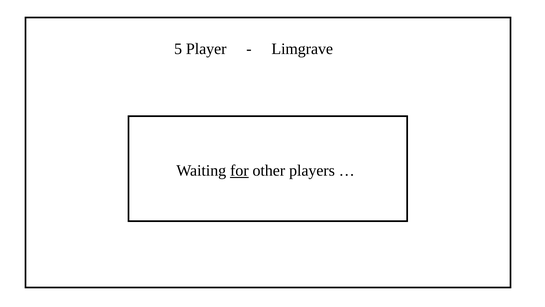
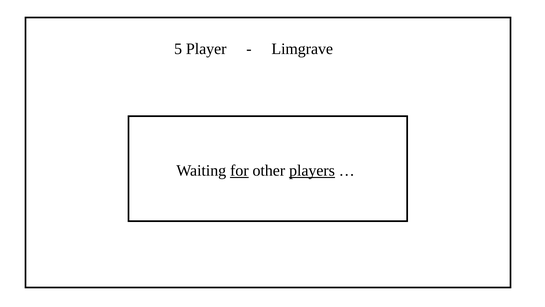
players underline: none -> present (312, 170)
